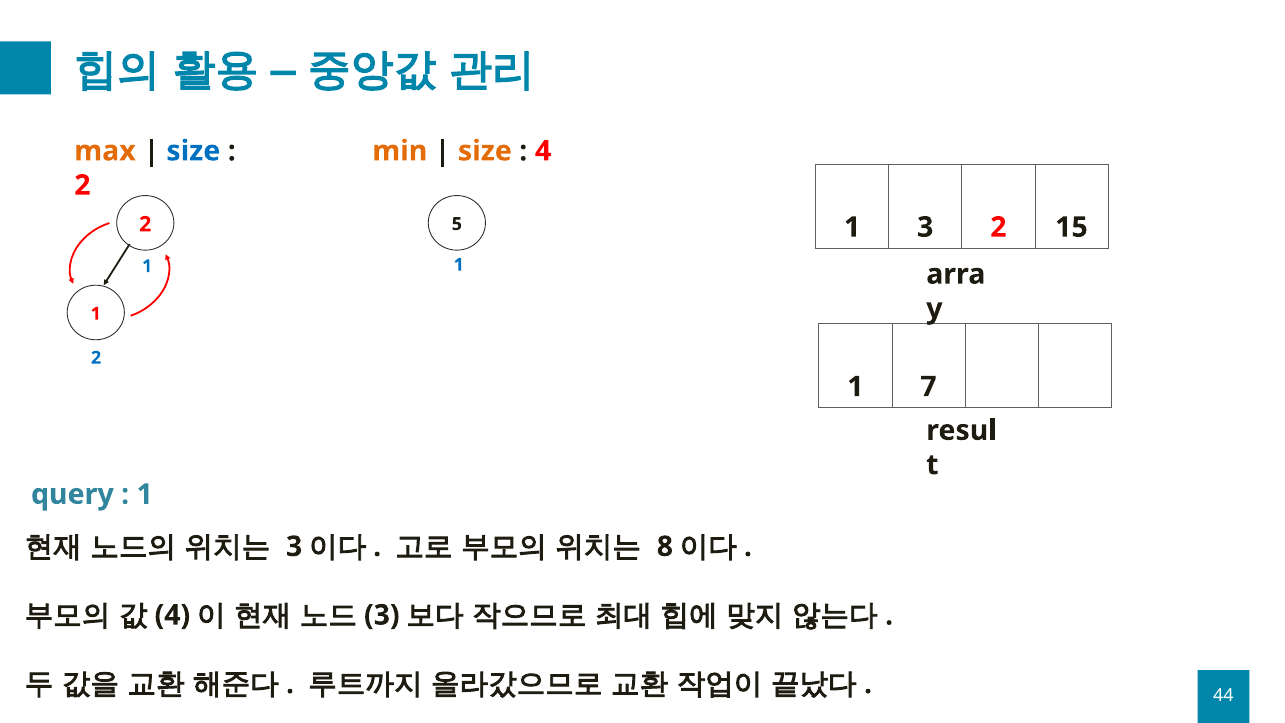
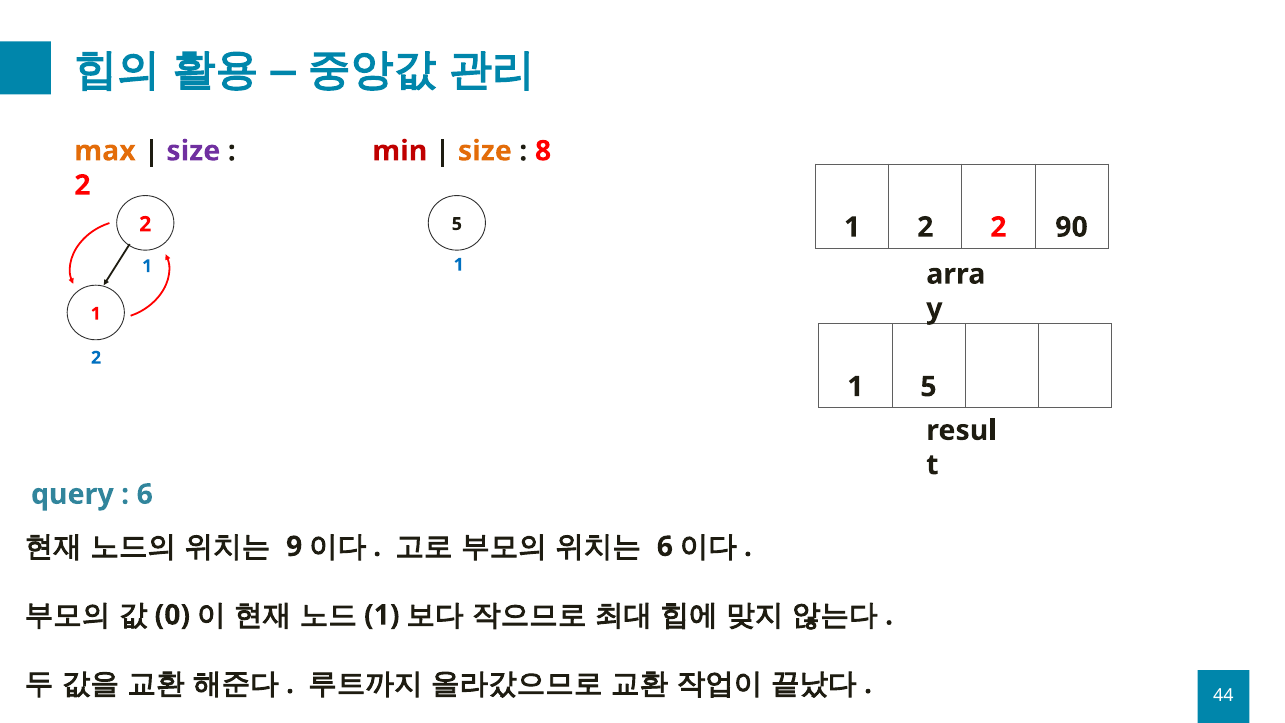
size colour: blue -> purple (193, 151)
min colour: orange -> red (400, 151)
4: 4 -> 8 (543, 151)
3: 3 -> 2 (925, 227)
15: 15 -> 90 (1072, 227)
7: 7 -> 5 (929, 387)
1: 1 -> 6 (145, 494)
3: 3 -> 9 (294, 546)
8: 8 -> 6 (665, 546)
4: 4 -> 0 (172, 615)
3: 3 -> 1 (382, 615)
